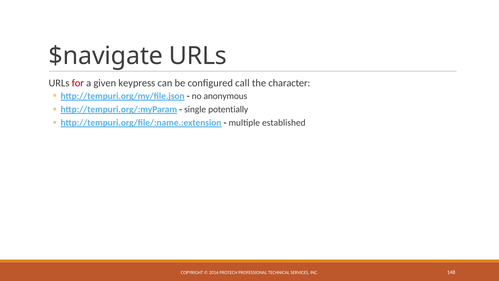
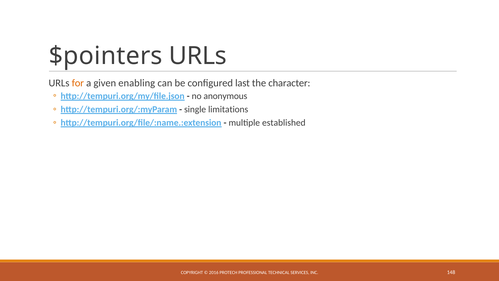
$navigate: $navigate -> $pointers (106, 56)
for colour: red -> orange (78, 83)
keypress: keypress -> enabling (137, 83)
call: call -> last (242, 83)
potentially: potentially -> limitations (228, 109)
